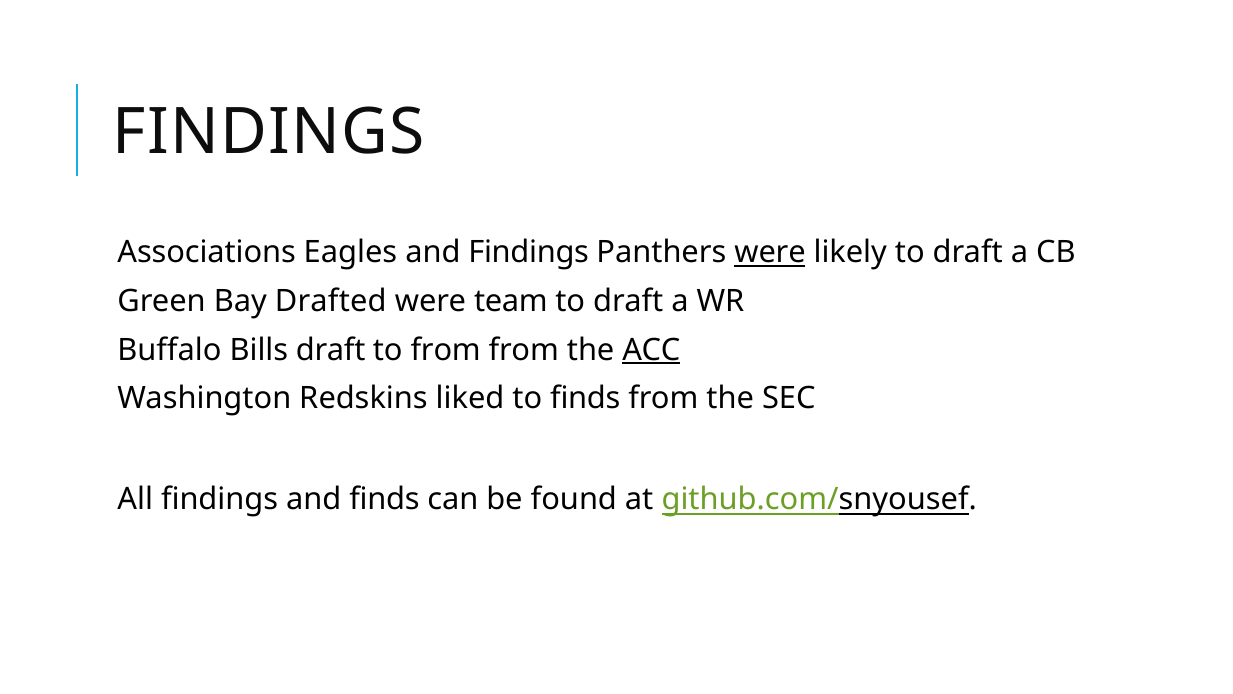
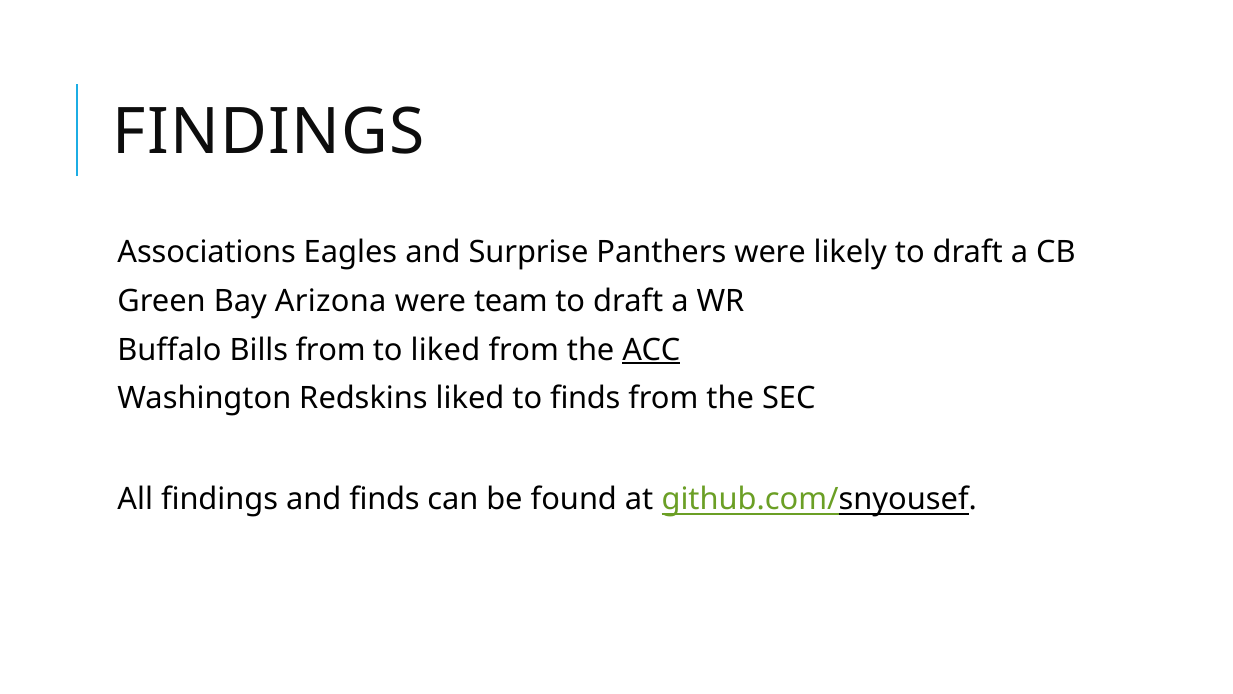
and Findings: Findings -> Surprise (529, 252)
were underline: present -> none (770, 252)
Drafted: Drafted -> Arizona (331, 301)
Bills draft: draft -> from (331, 350)
to from: from -> liked (445, 350)
